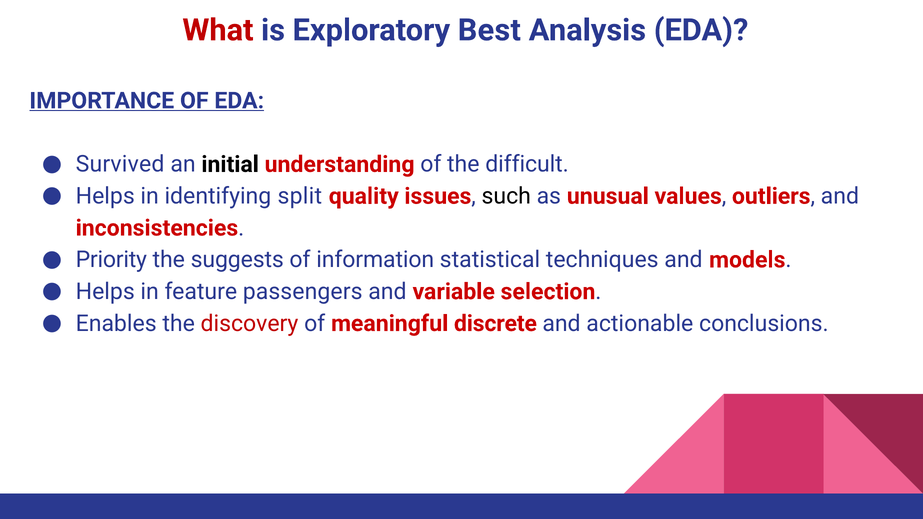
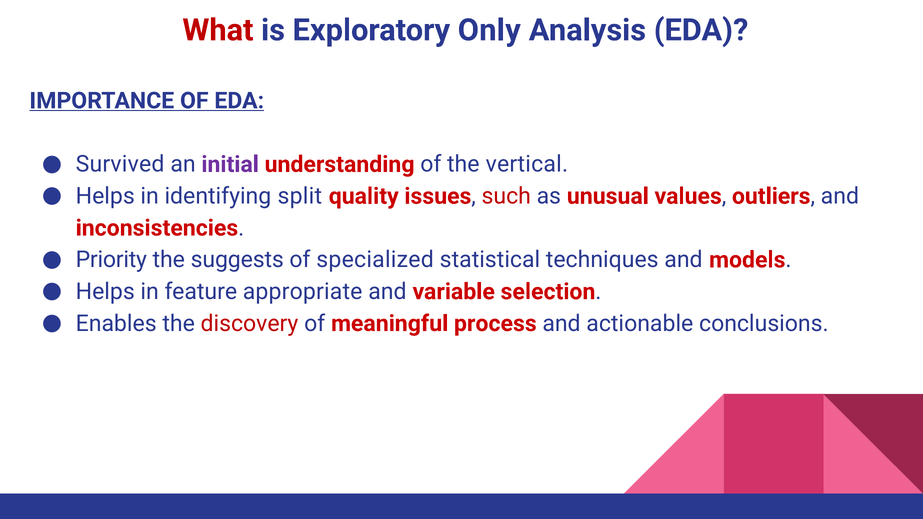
Best: Best -> Only (489, 30)
initial colour: black -> purple (230, 164)
difficult: difficult -> vertical (527, 164)
such colour: black -> red (506, 196)
information: information -> specialized (375, 260)
passengers: passengers -> appropriate (303, 292)
discrete: discrete -> process (495, 324)
